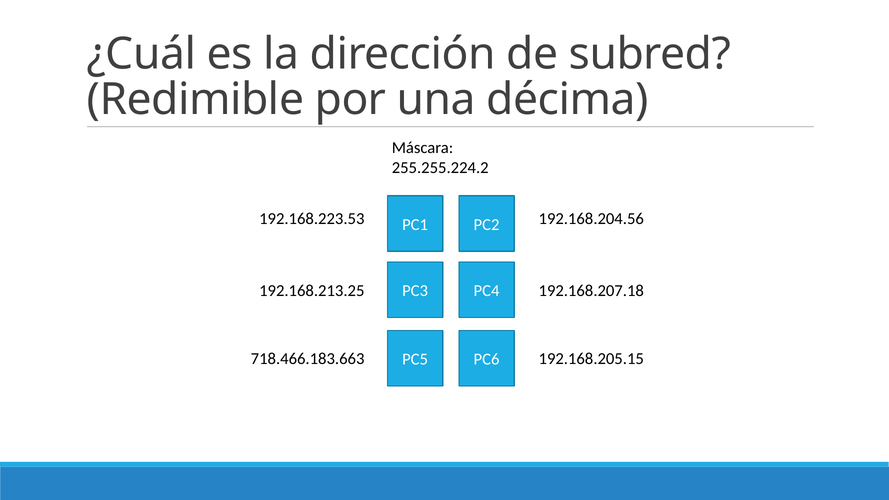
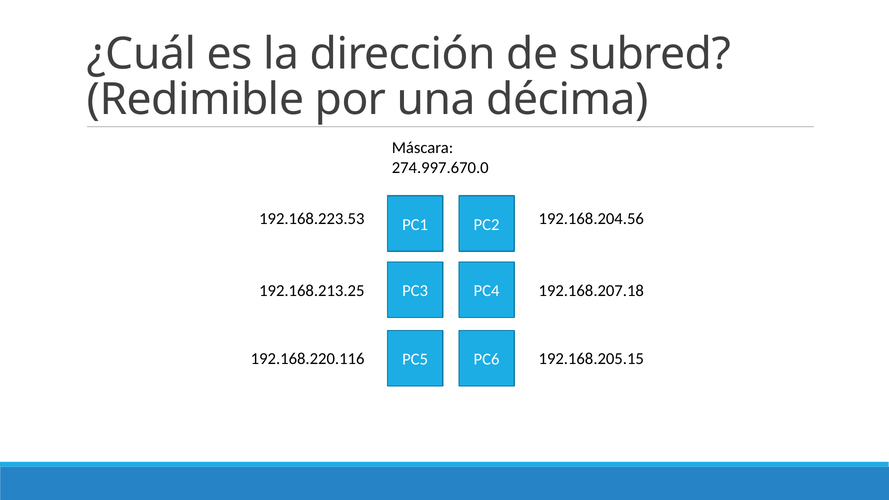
255.255.224.2: 255.255.224.2 -> 274.997.670.0 (440, 168)
718.466.183.663: 718.466.183.663 -> 192.168.220.116 (308, 359)
